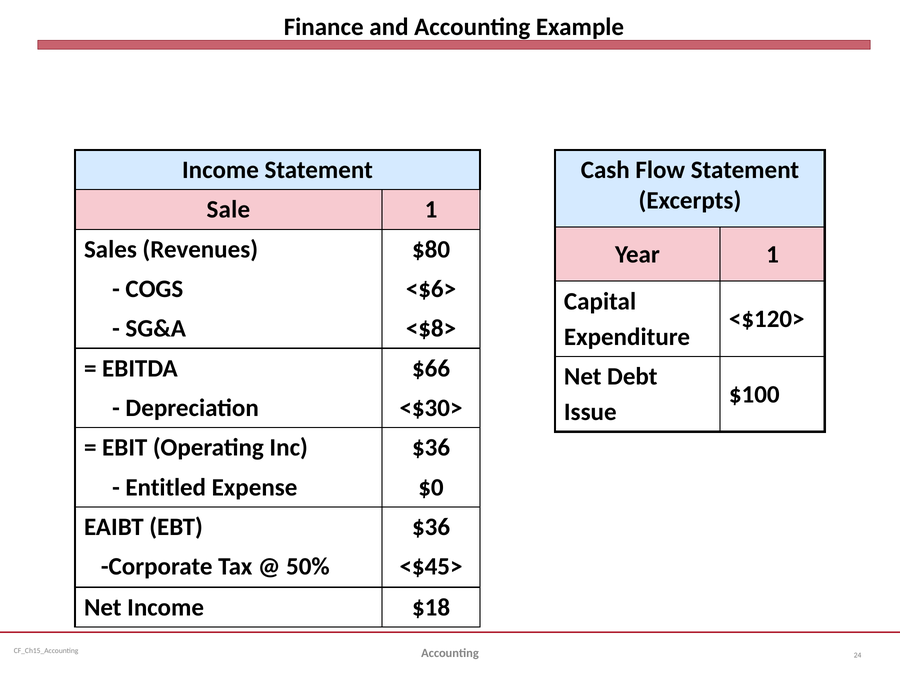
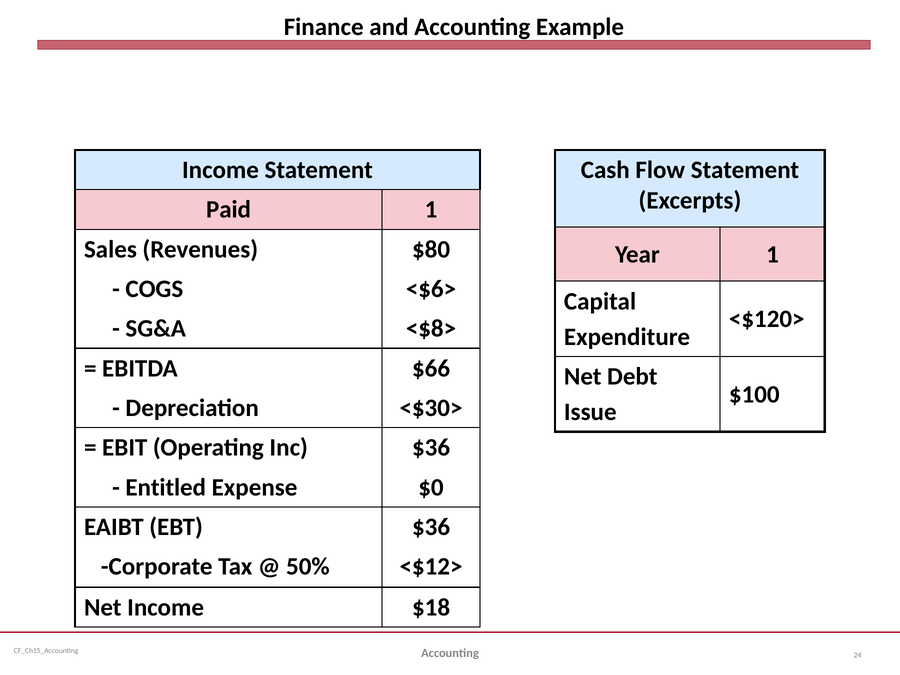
Sale: Sale -> Paid (229, 210)
<$45>: <$45> -> <$12> (431, 567)
